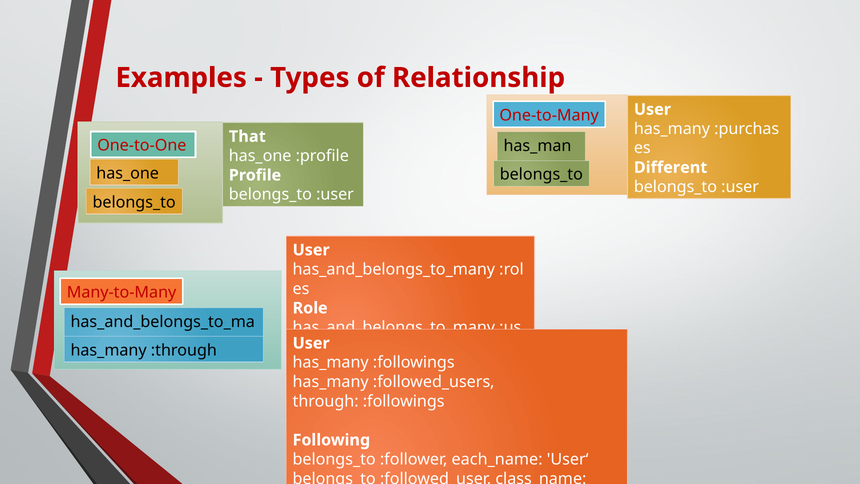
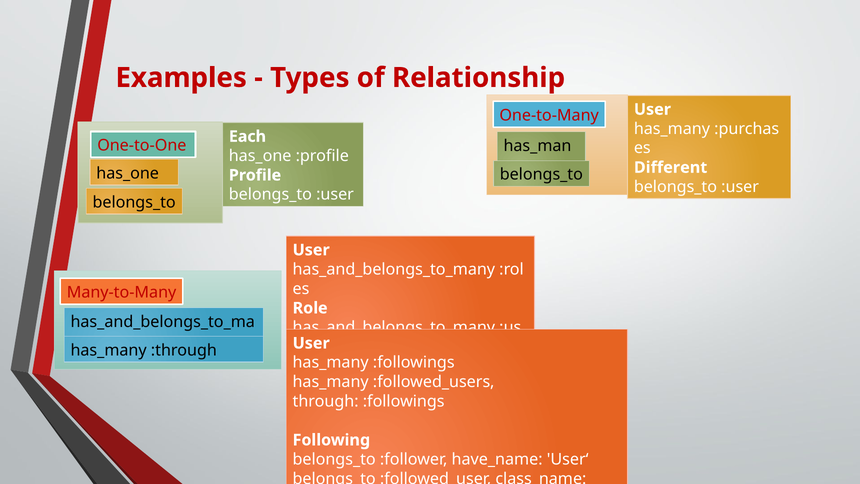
That: That -> Each (247, 136)
each_name: each_name -> have_name (497, 459)
